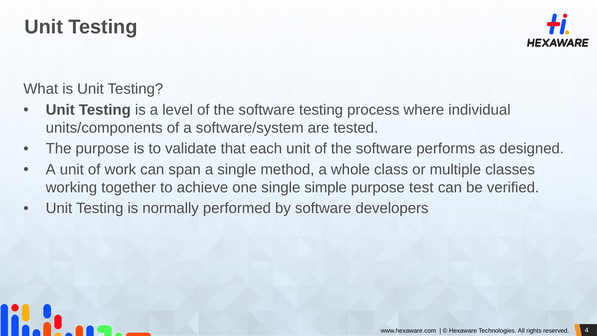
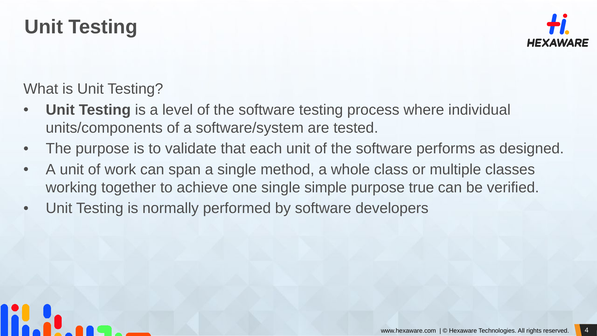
test: test -> true (421, 187)
